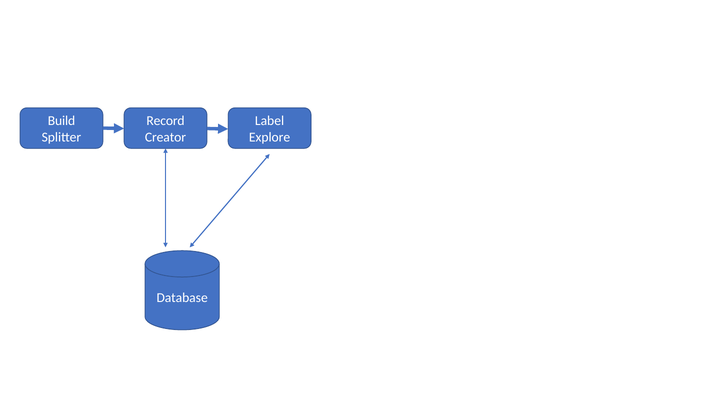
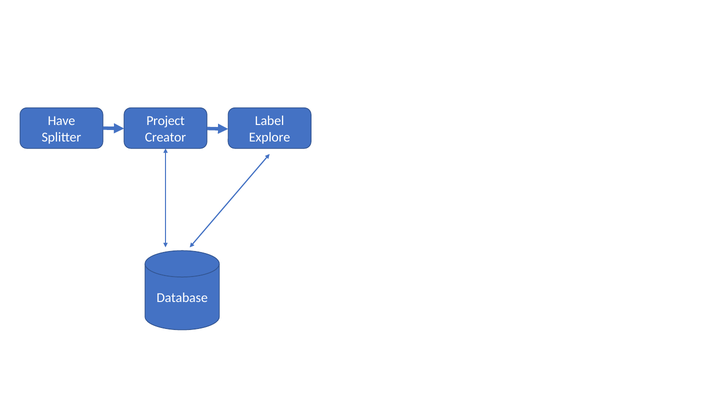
Build: Build -> Have (62, 121)
Record: Record -> Project (166, 121)
